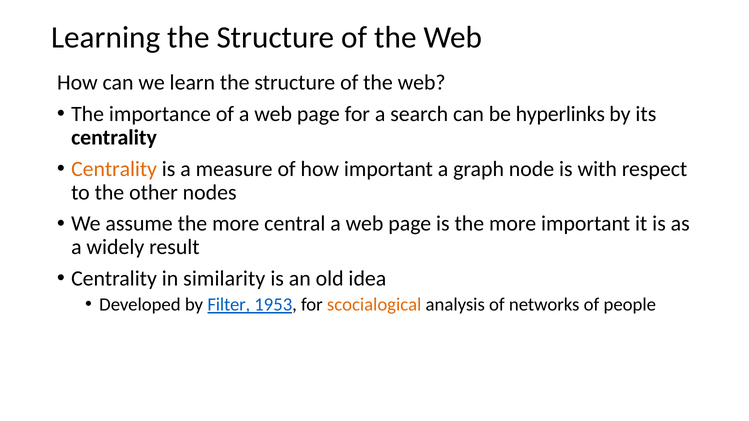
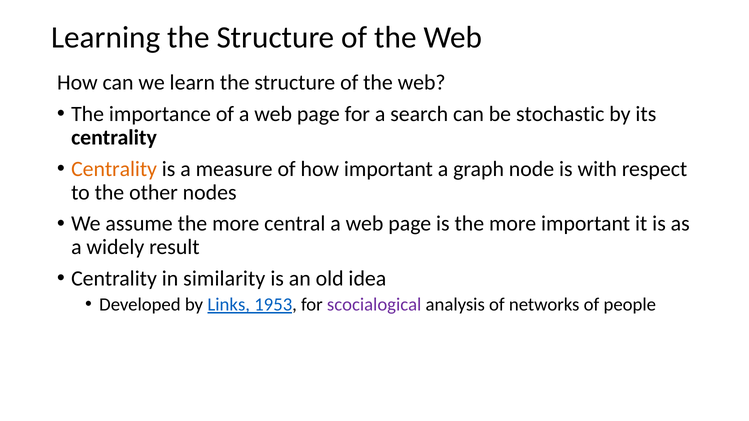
hyperlinks: hyperlinks -> stochastic (560, 114)
Filter: Filter -> Links (229, 305)
scocialogical colour: orange -> purple (374, 305)
